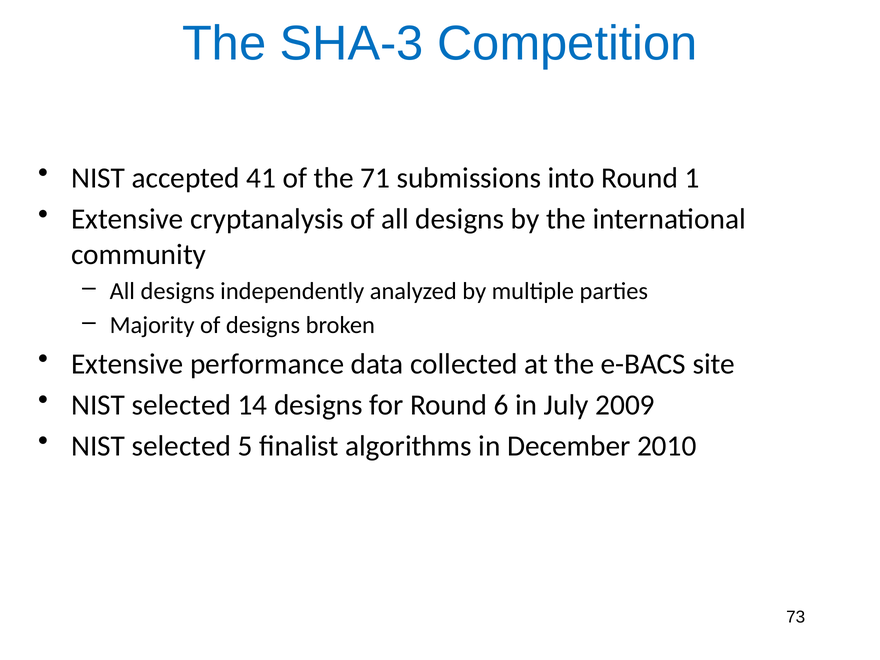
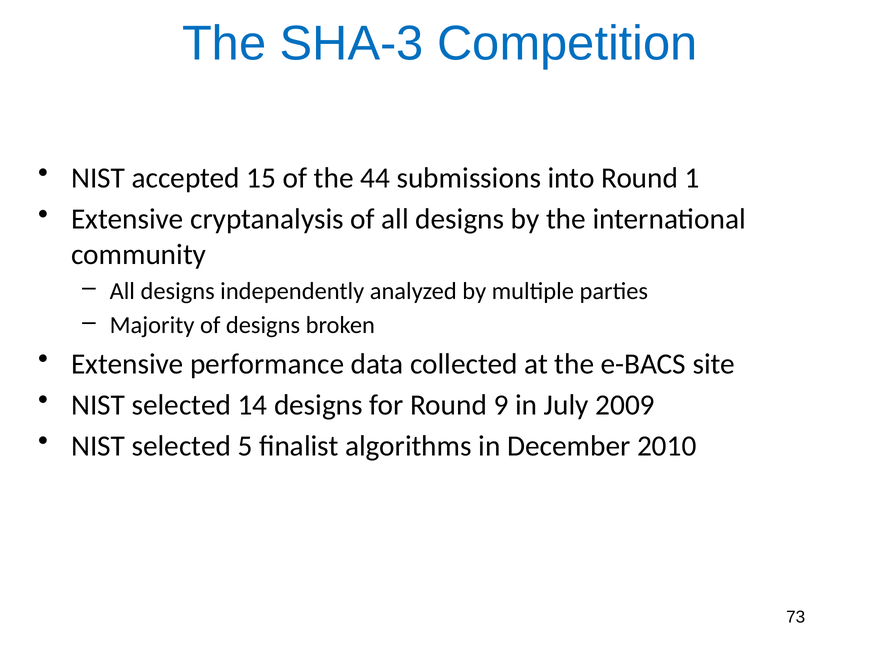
41: 41 -> 15 (261, 178)
71: 71 -> 44 (375, 178)
6: 6 -> 9 (501, 405)
